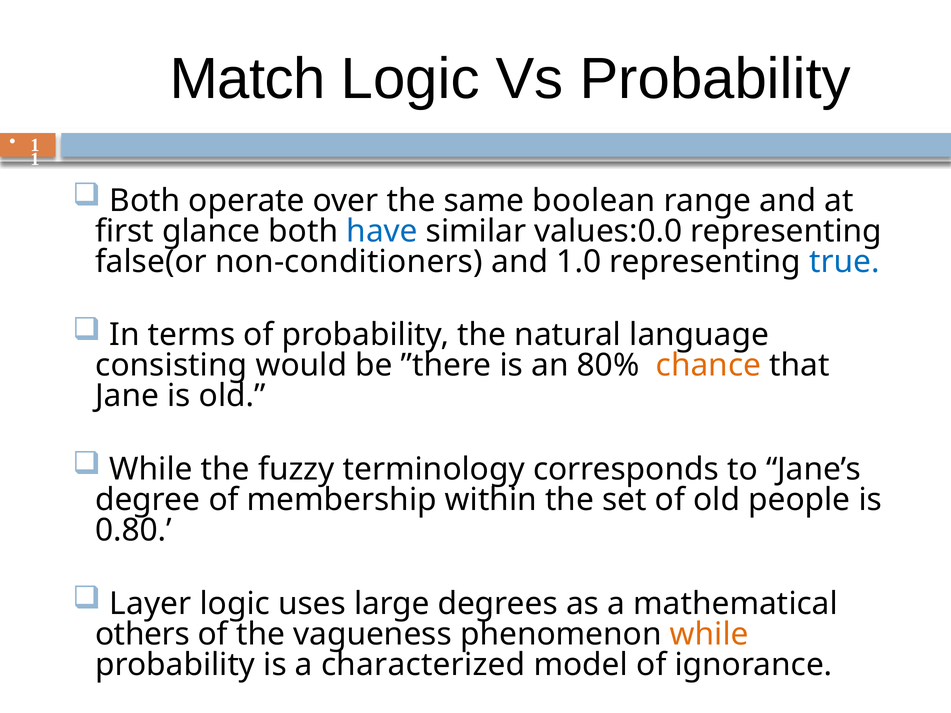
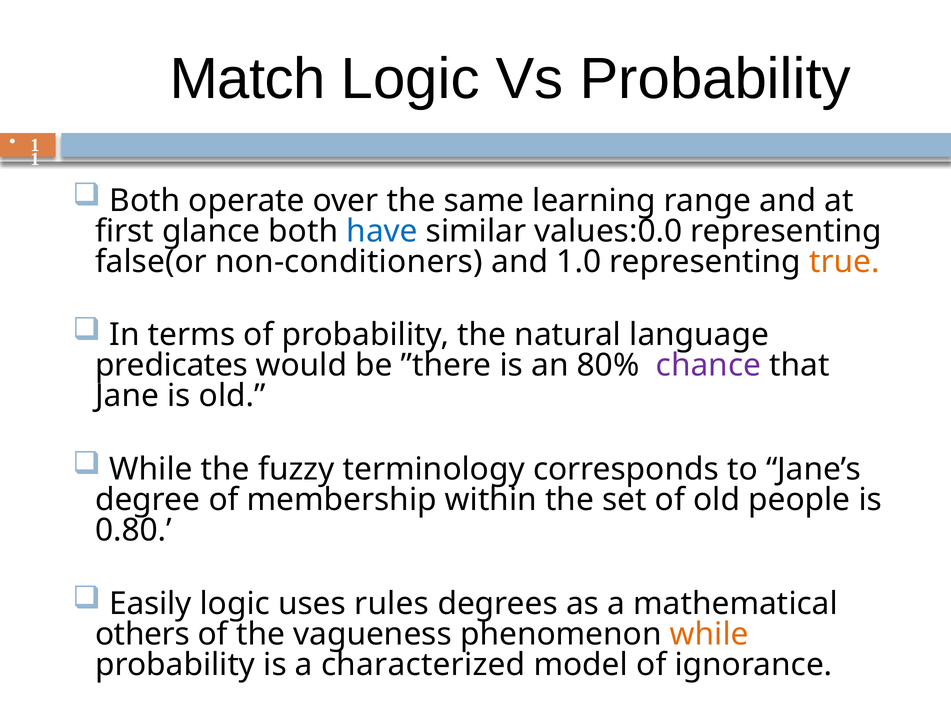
boolean: boolean -> learning (594, 201)
true colour: blue -> orange (844, 262)
consisting: consisting -> predicates (171, 366)
chance colour: orange -> purple (708, 366)
Layer: Layer -> Easily (151, 604)
large: large -> rules (392, 604)
